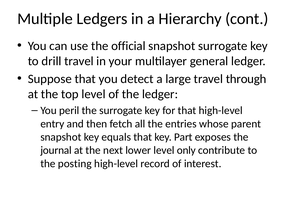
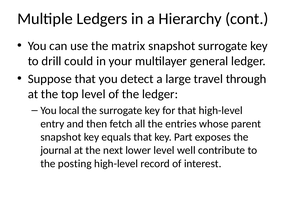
official: official -> matrix (128, 46)
drill travel: travel -> could (79, 61)
peril: peril -> local (69, 111)
only: only -> well (186, 151)
